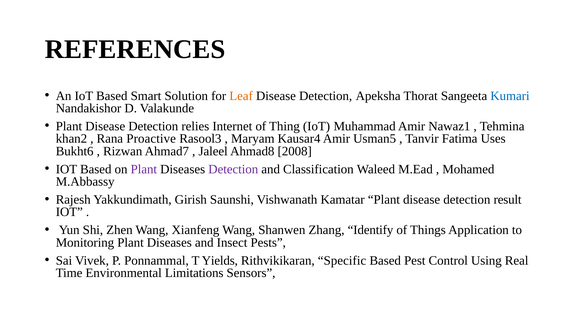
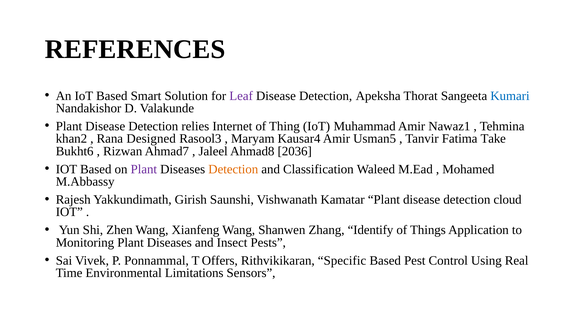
Leaf colour: orange -> purple (241, 96)
Proactive: Proactive -> Designed (151, 139)
Uses: Uses -> Take (493, 139)
2008: 2008 -> 2036 (295, 151)
Detection colour: purple -> orange (233, 169)
result: result -> cloud (508, 200)
Yields: Yields -> Offers (220, 261)
